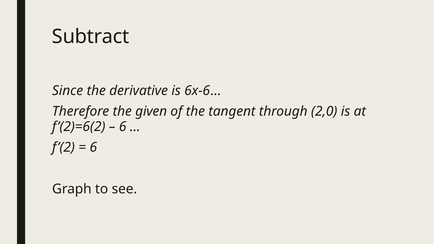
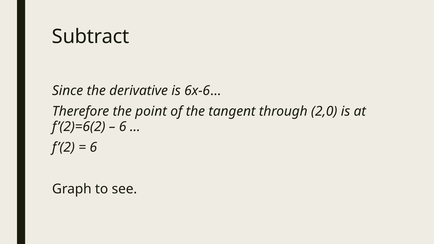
given: given -> point (151, 111)
